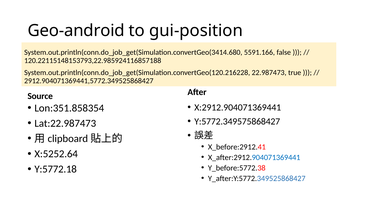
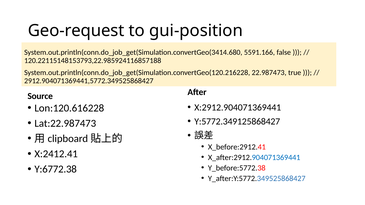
Geo-android: Geo-android -> Geo-request (76, 31)
Lon:351.858354: Lon:351.858354 -> Lon:120.616228 (69, 108)
Y:5772.349575868427: Y:5772.349575868427 -> Y:5772.349125868427 (237, 122)
X:5252.64: X:5252.64 -> X:2412.41 (56, 154)
Y:5772.18: Y:5772.18 -> Y:6772.38 (56, 169)
